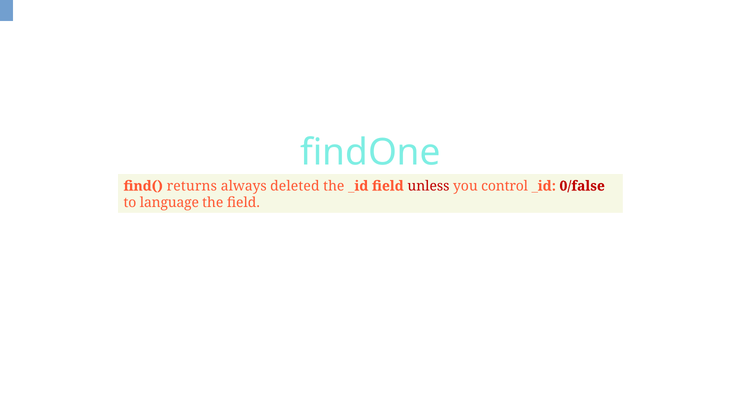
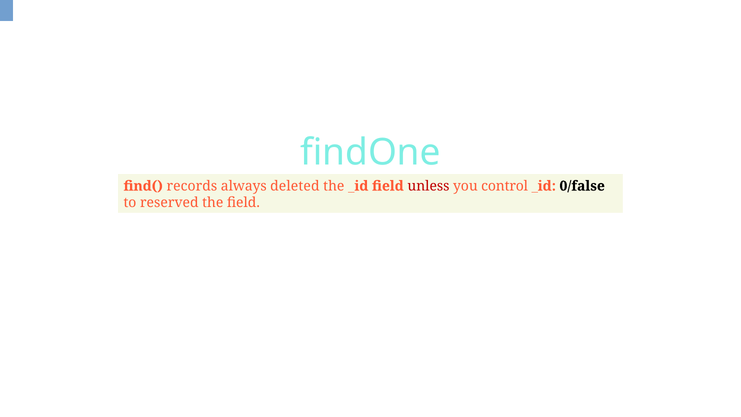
returns: returns -> records (192, 186)
0/false colour: red -> black (582, 186)
language: language -> reserved (169, 203)
